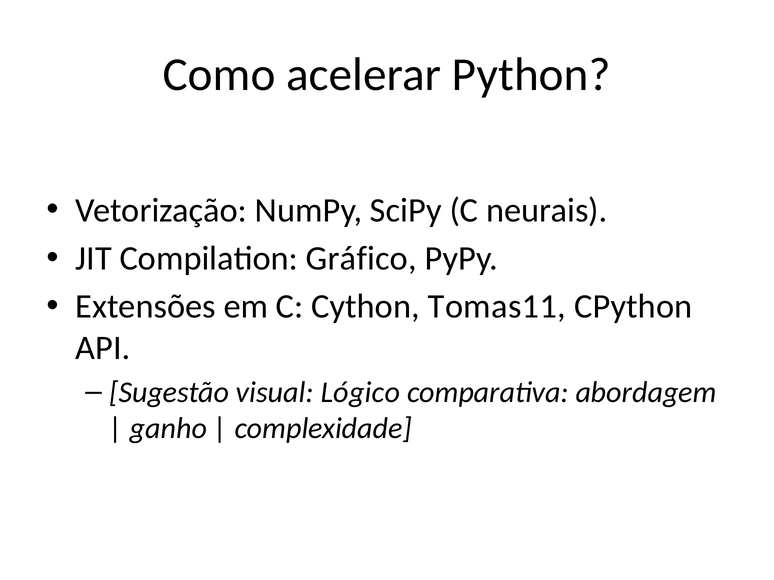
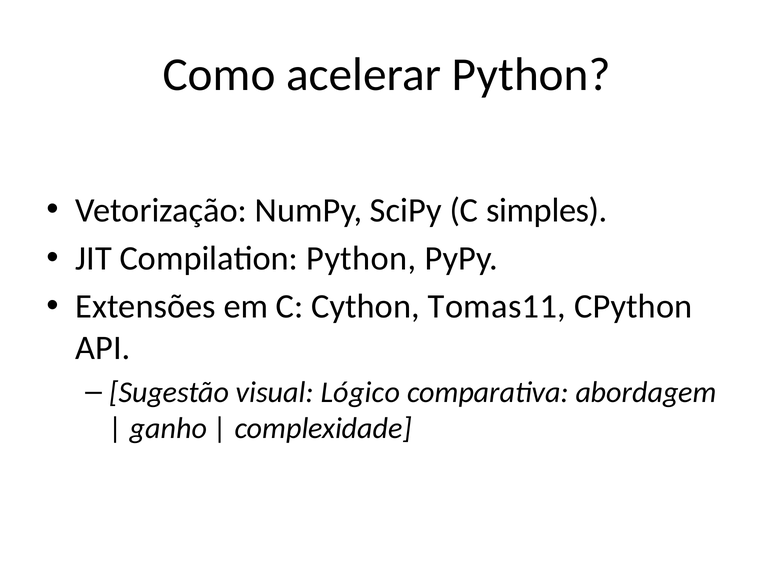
neurais: neurais -> simples (547, 211)
Compilation Gráfico: Gráfico -> Python (361, 259)
